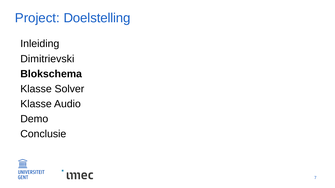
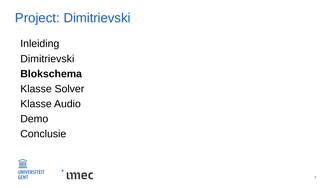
Project Doelstelling: Doelstelling -> Dimitrievski (97, 18)
